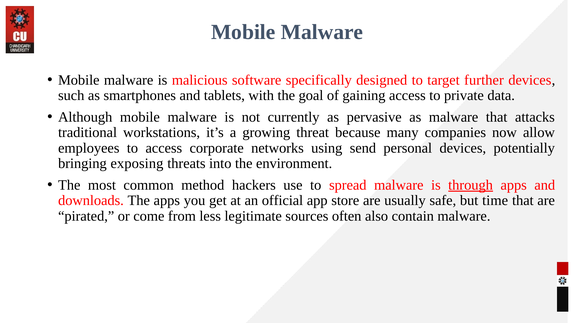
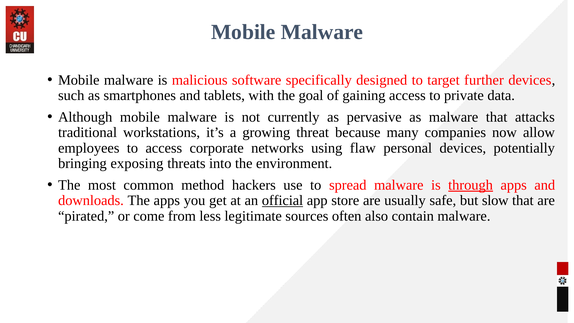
send: send -> flaw (363, 148)
official underline: none -> present (283, 200)
time: time -> slow (495, 200)
